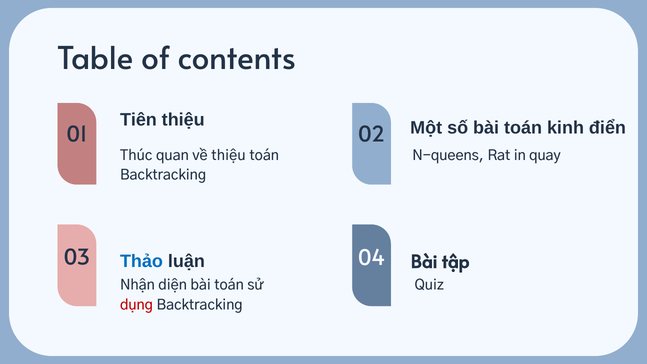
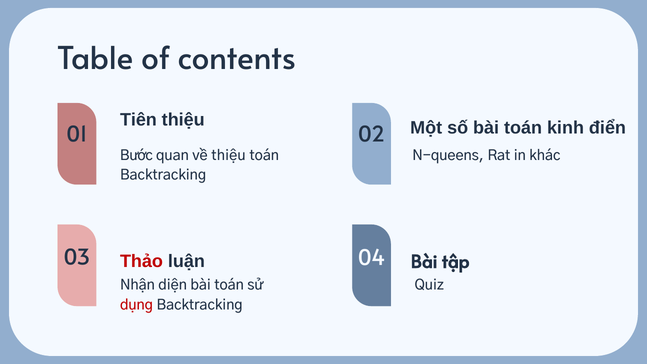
Thúc: Thúc -> Bước (136, 155)
quay: quay -> khác (545, 156)
Thảo colour: blue -> red (141, 261)
